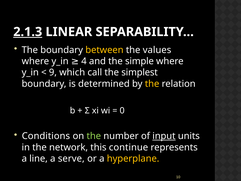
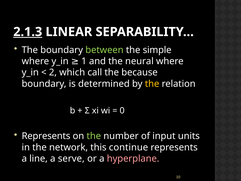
between colour: yellow -> light green (104, 50)
values: values -> simple (157, 50)
4: 4 -> 1 (84, 61)
simple: simple -> neural (139, 61)
9: 9 -> 2 (53, 72)
simplest: simplest -> because (140, 72)
Conditions: Conditions -> Represents (46, 136)
input underline: present -> none (164, 136)
hyperplane colour: yellow -> pink (133, 158)
